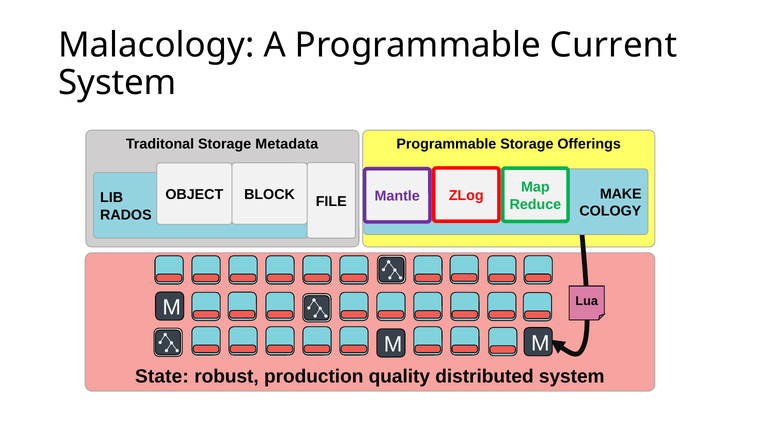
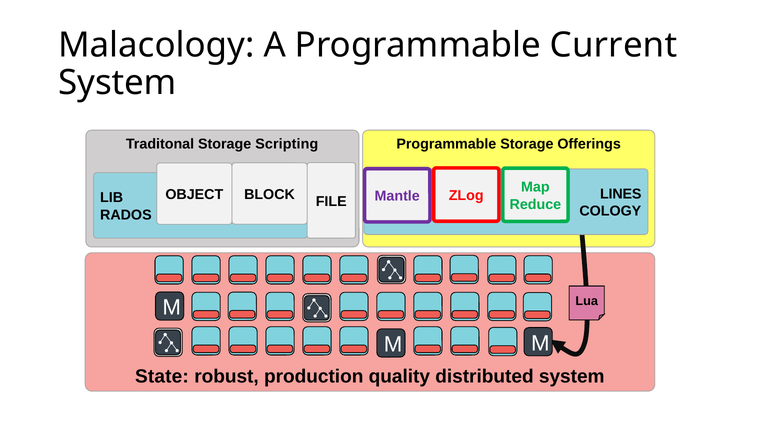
Metadata: Metadata -> Scripting (287, 144)
MAKE: MAKE -> LINES (621, 194)
